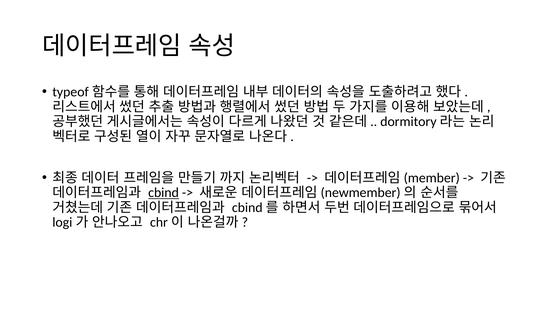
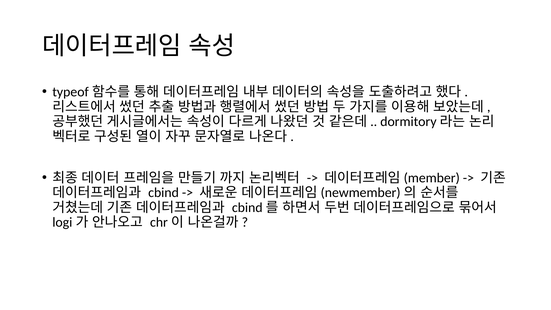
cbind underline: present -> none (164, 193)
